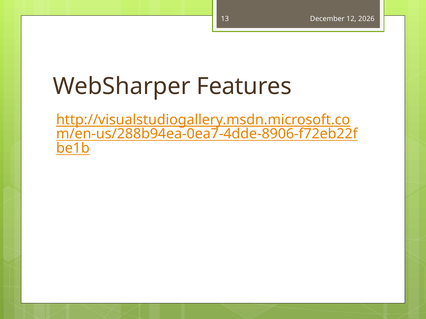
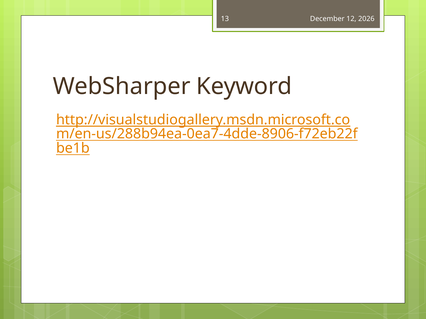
Features: Features -> Keyword (244, 86)
